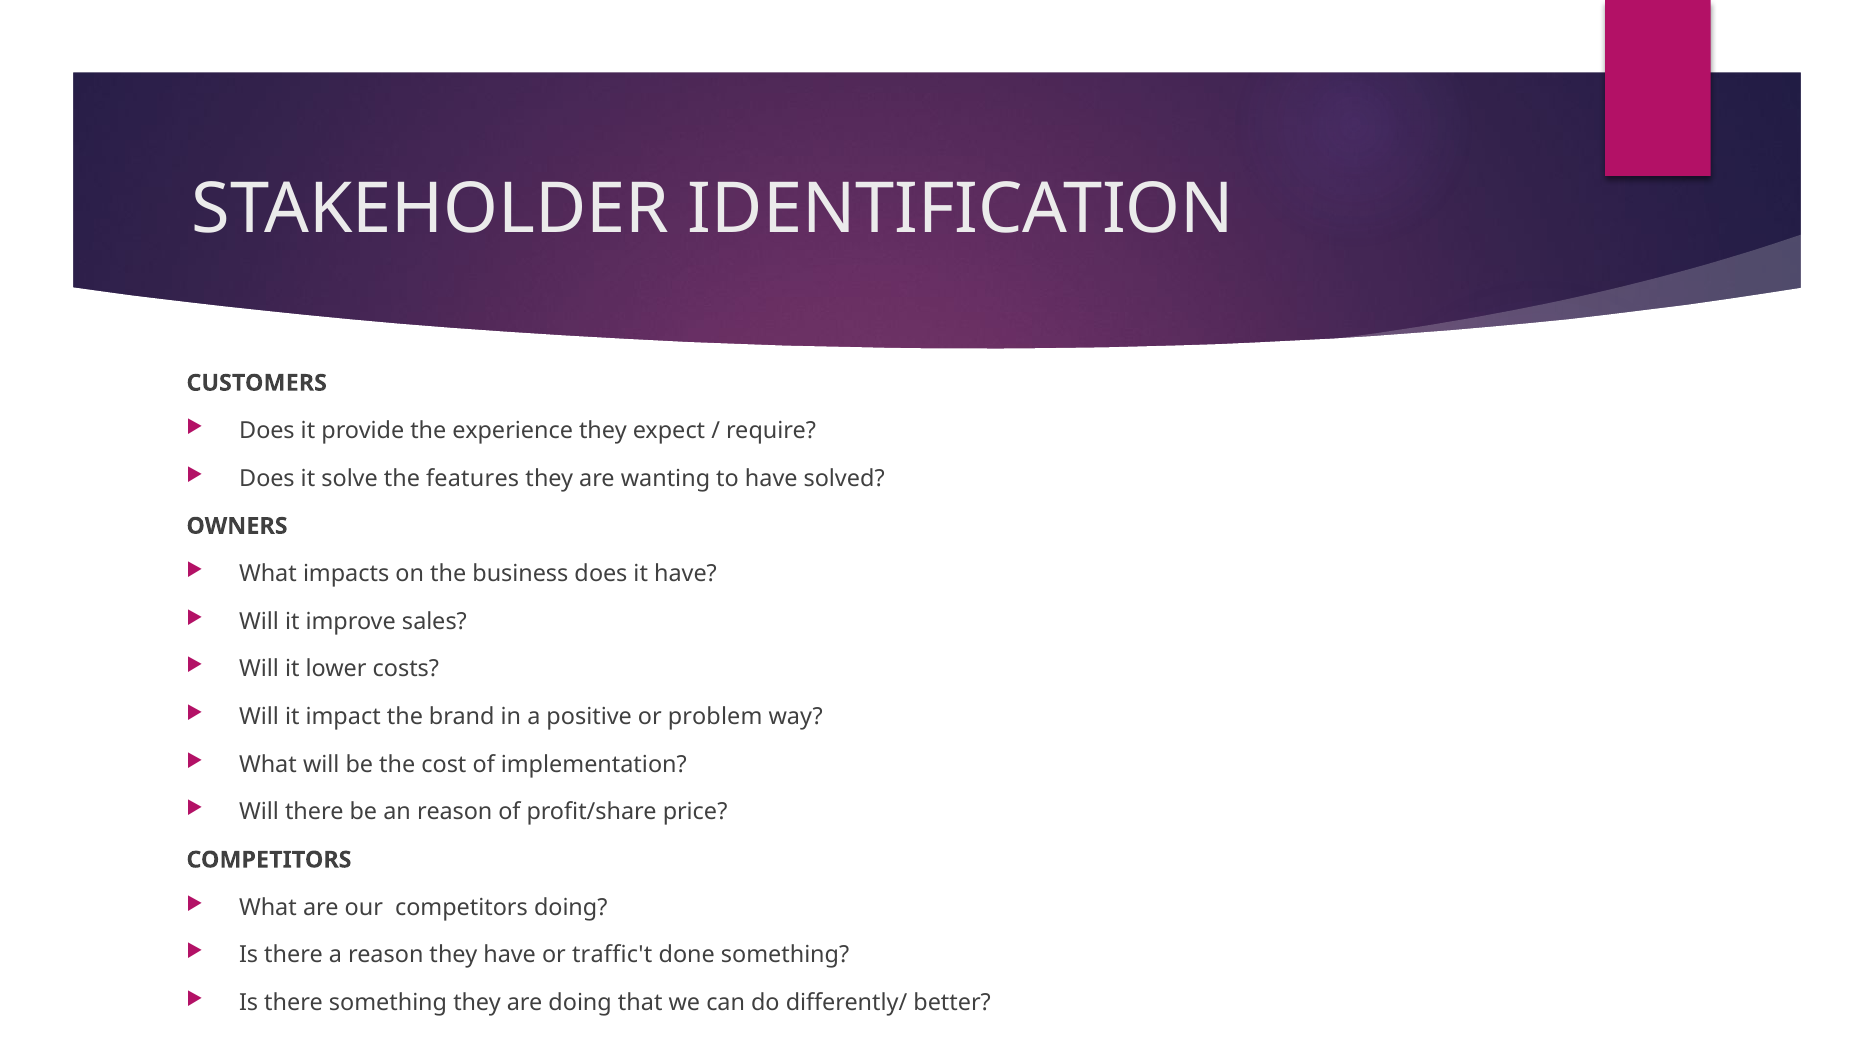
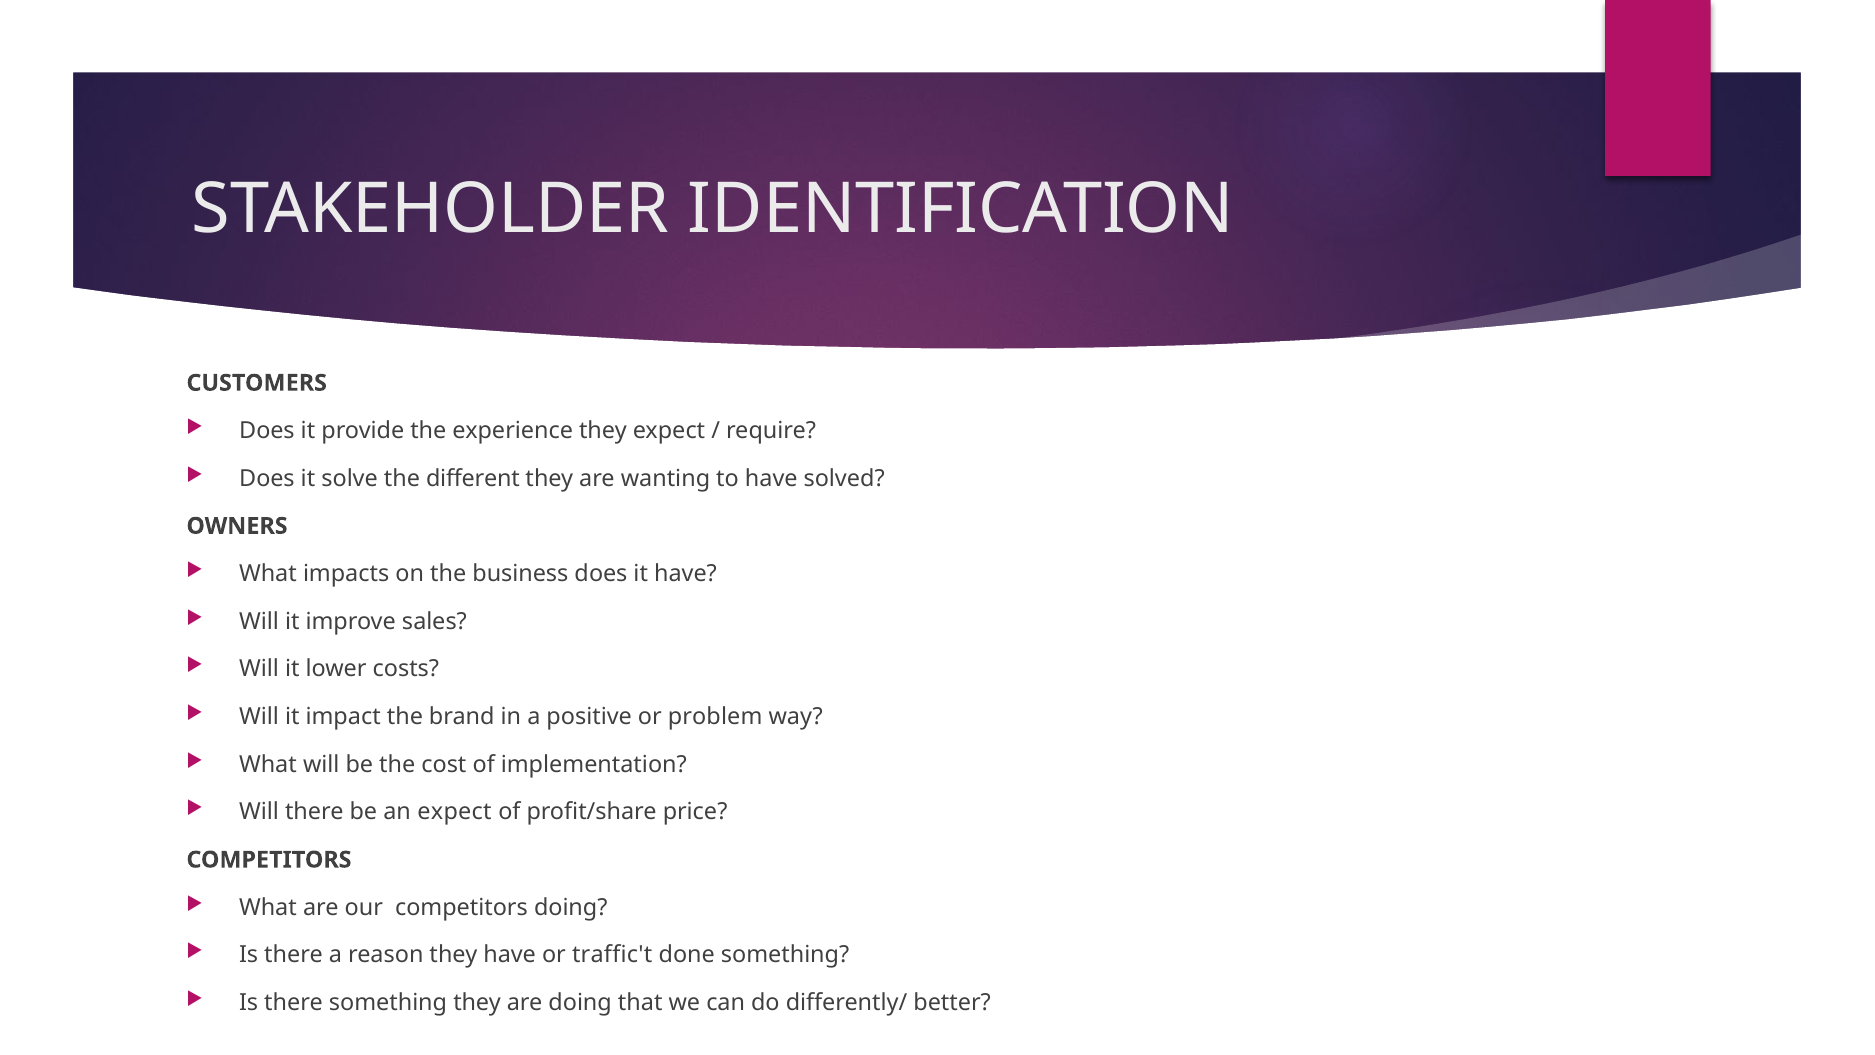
features: features -> different (473, 478)
an reason: reason -> expect (455, 812)
